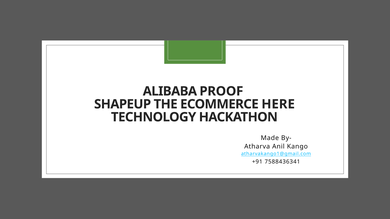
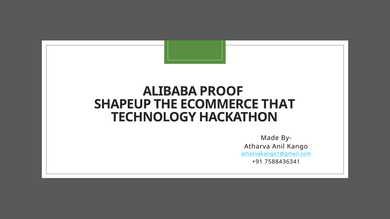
HERE: HERE -> THAT (278, 104)
